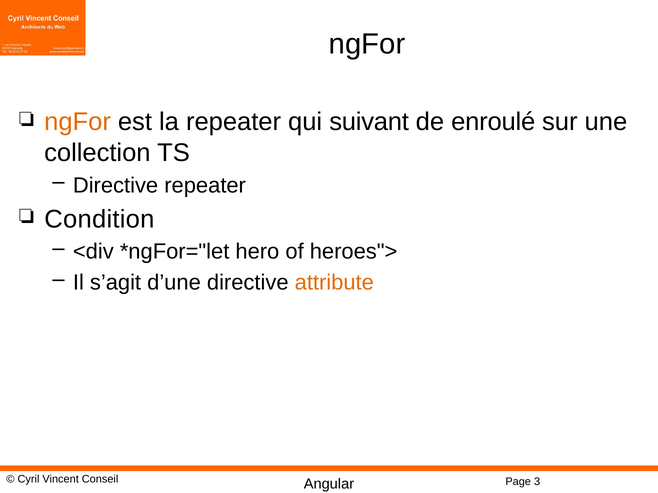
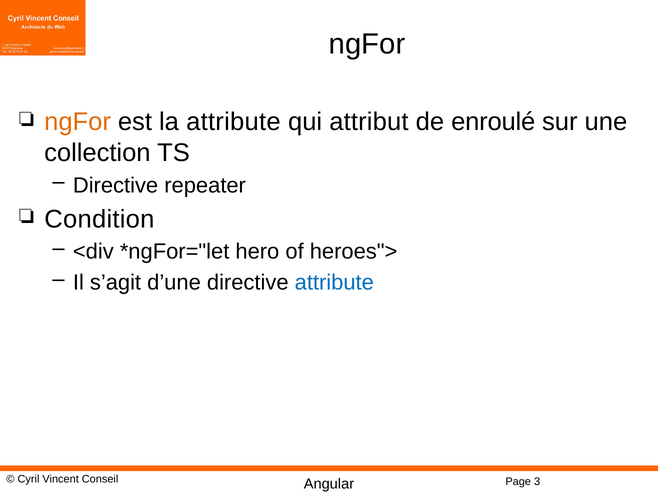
la repeater: repeater -> attribute (233, 122)
suivant: suivant -> attribut (369, 122)
attribute colour: orange -> blue (334, 283)
